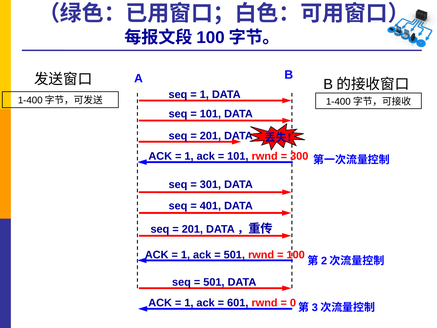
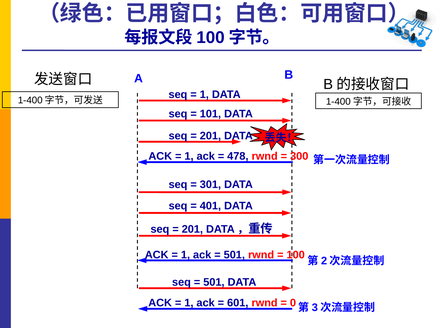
101: 101 -> 478 (238, 156)
